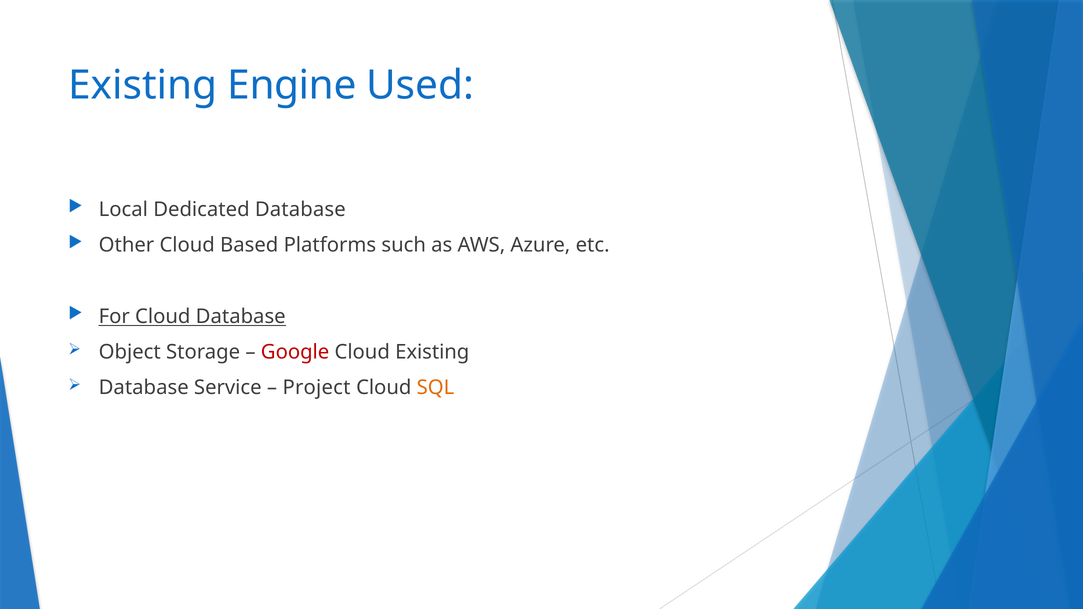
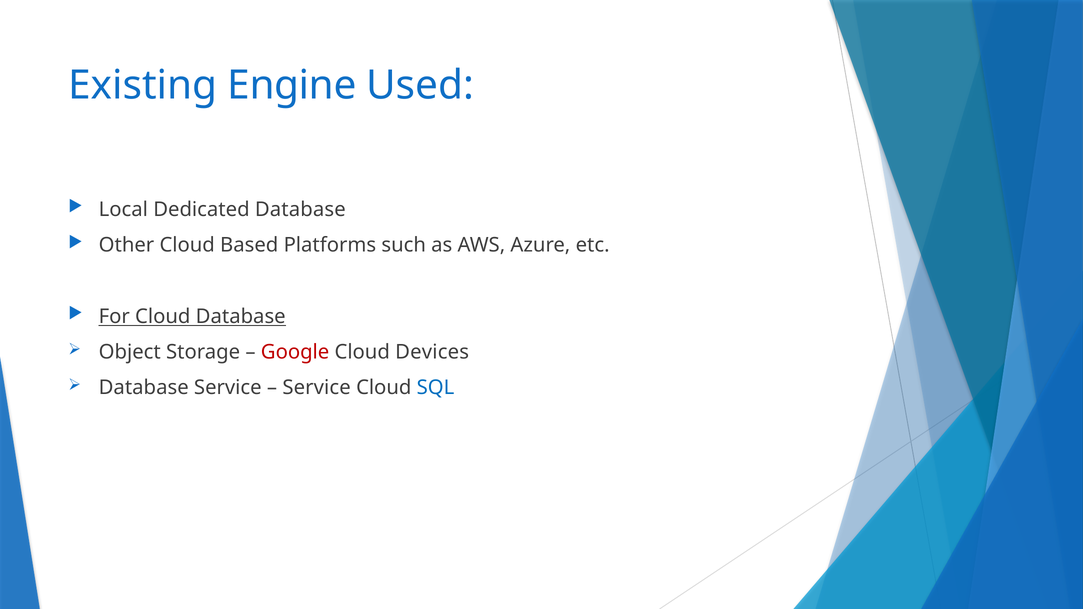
Cloud Existing: Existing -> Devices (432, 352)
Project: Project -> Service (317, 388)
SQL colour: orange -> blue (436, 388)
